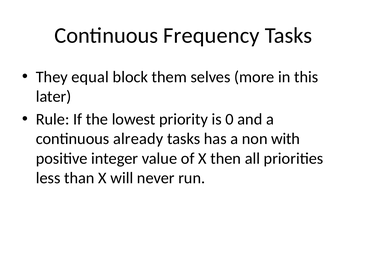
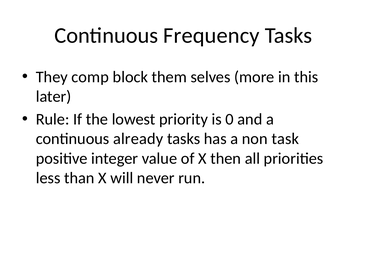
equal: equal -> comp (90, 77)
with: with -> task (285, 139)
